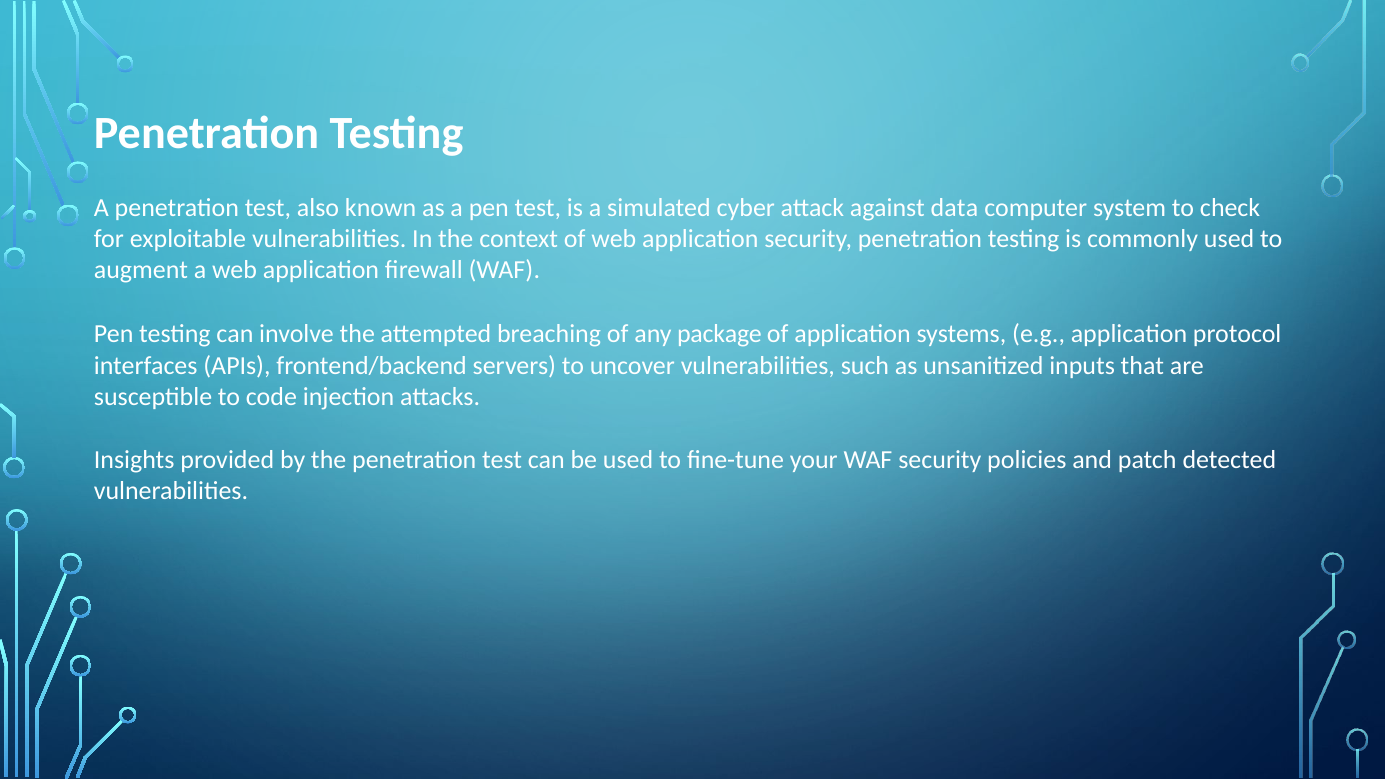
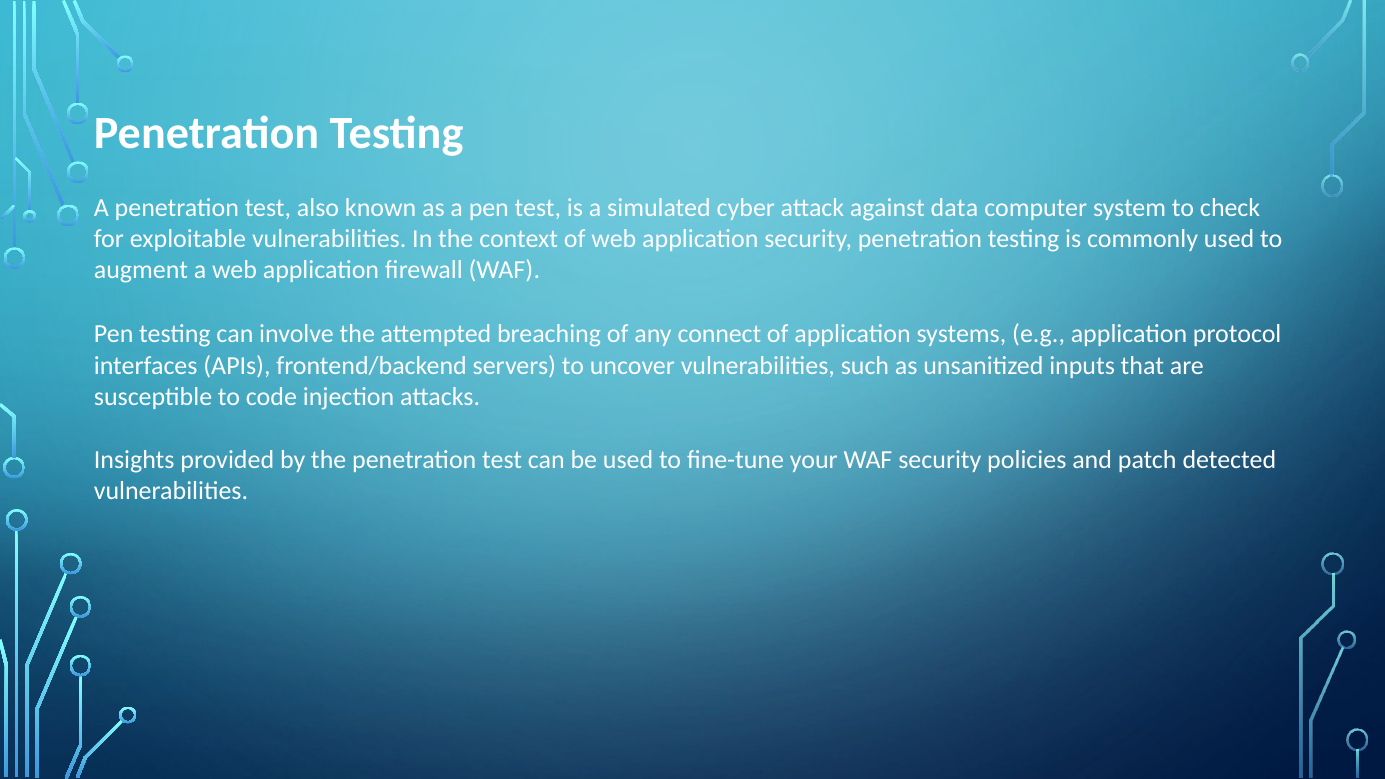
package: package -> connect (719, 334)
